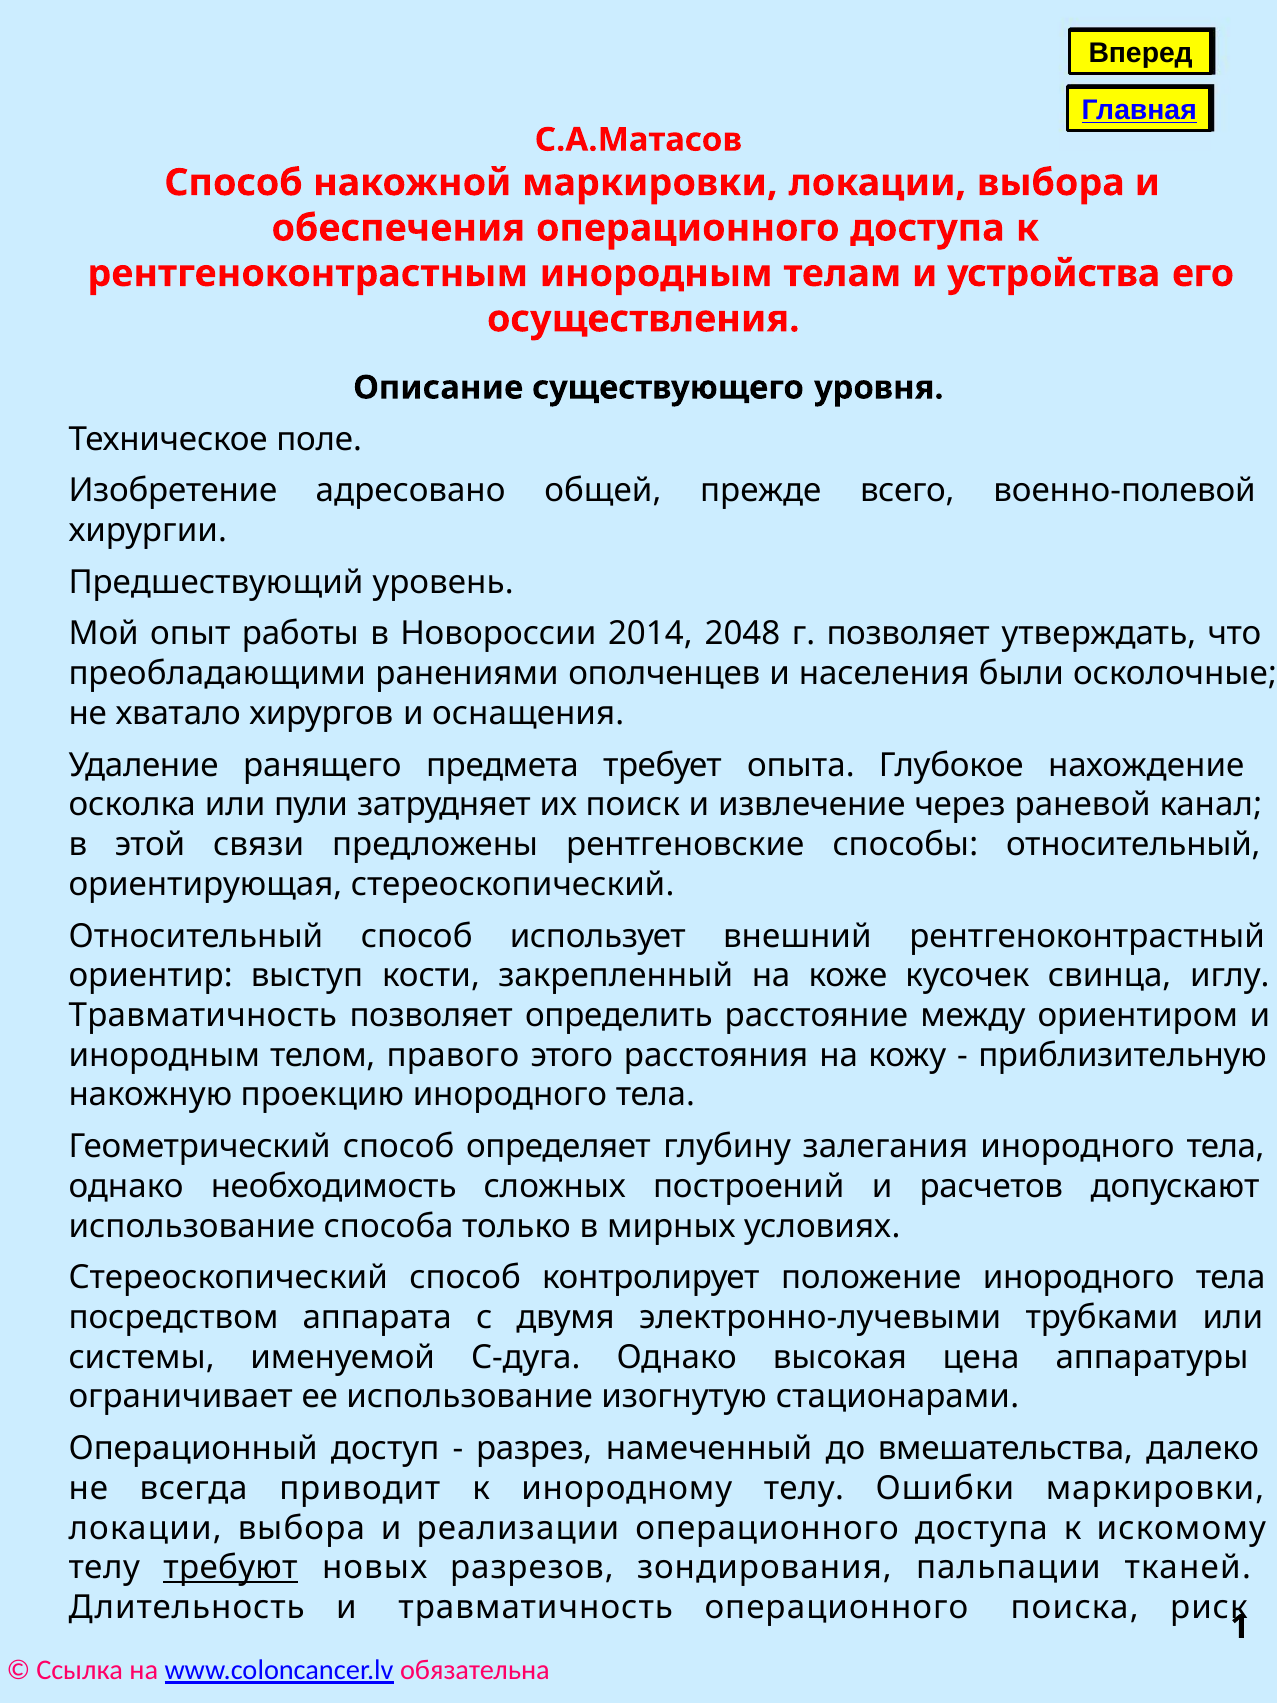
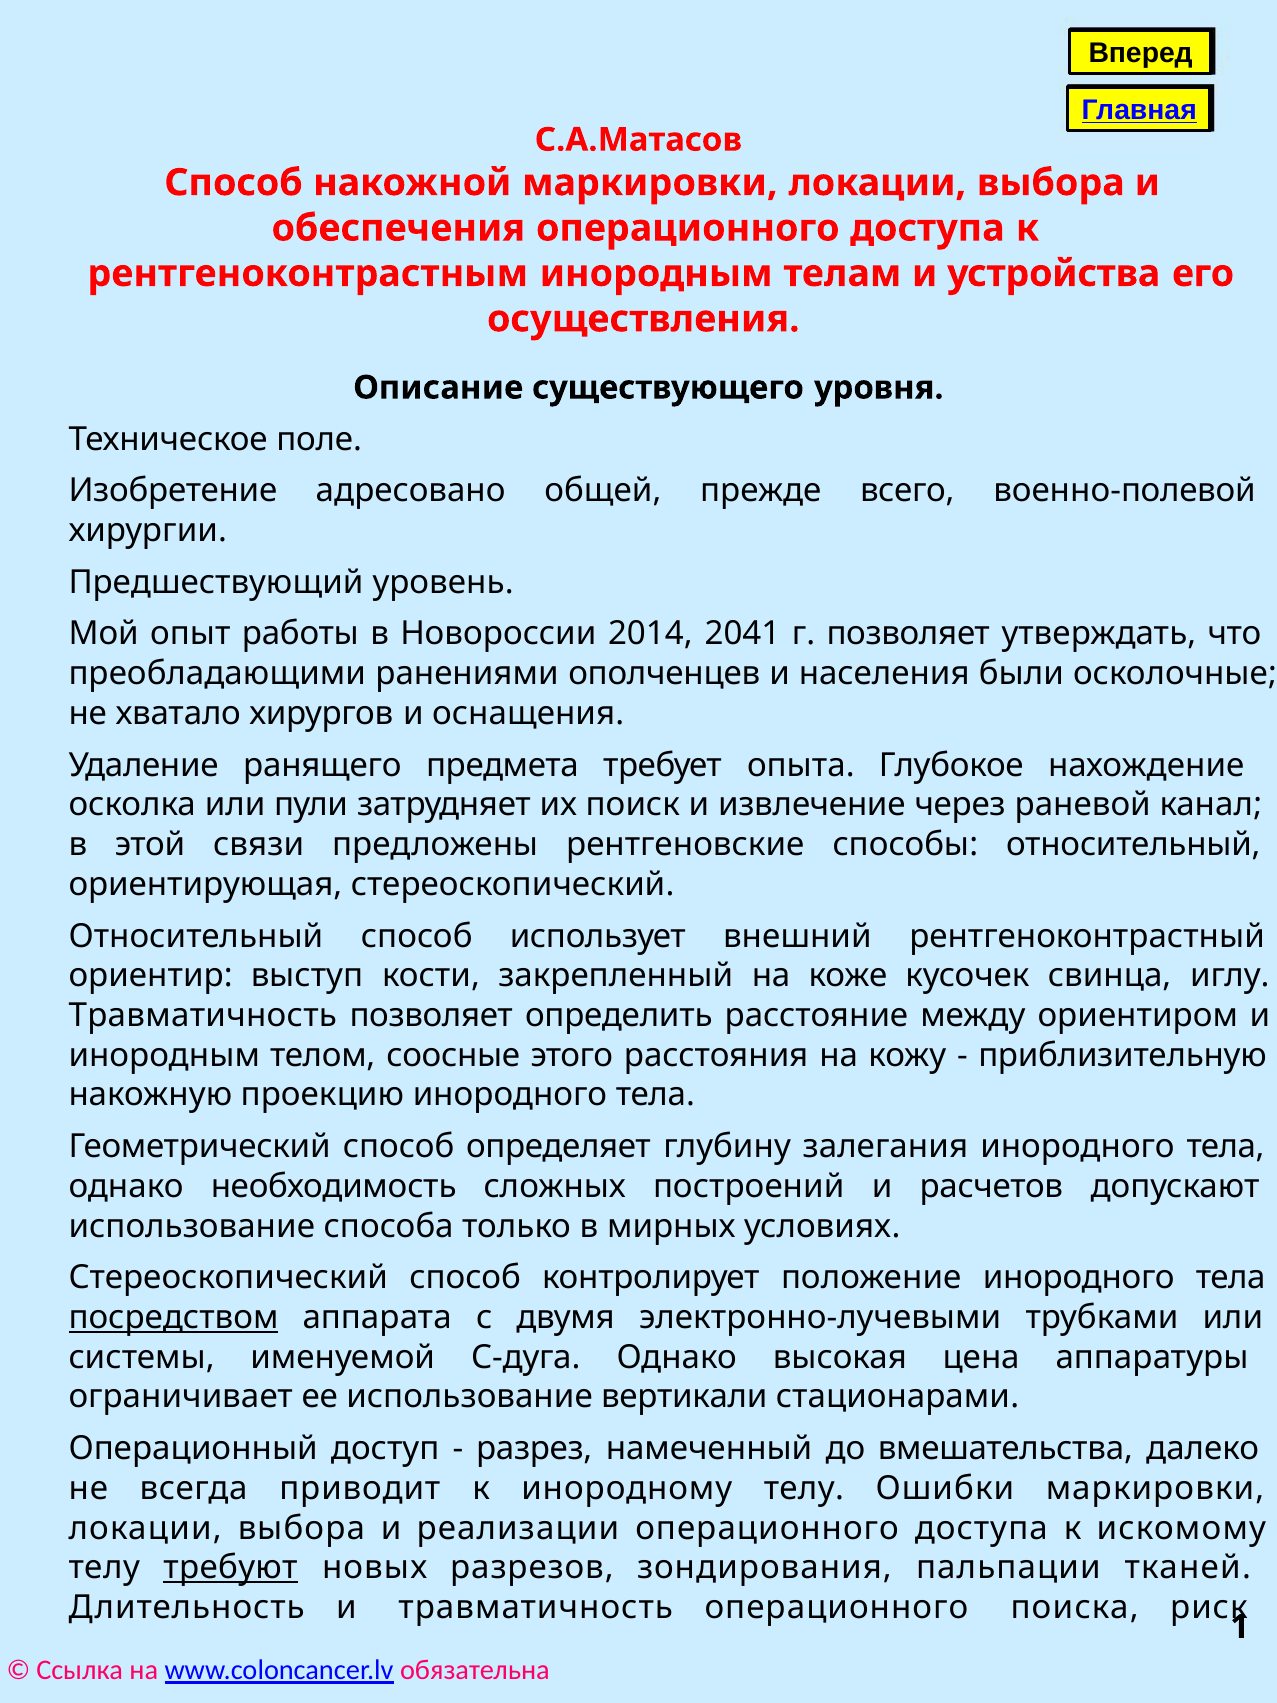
2048: 2048 -> 2041 (742, 634)
правого: правого -> соосные (453, 1055)
посредством underline: none -> present (173, 1317)
изогнутую: изогнутую -> вертикали (684, 1397)
